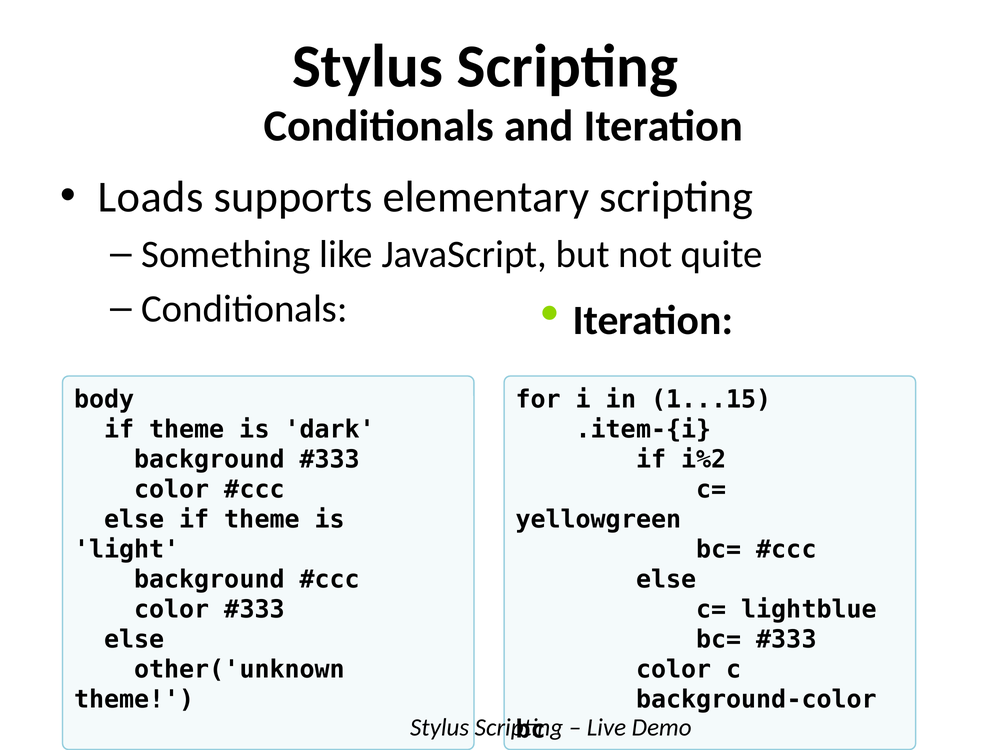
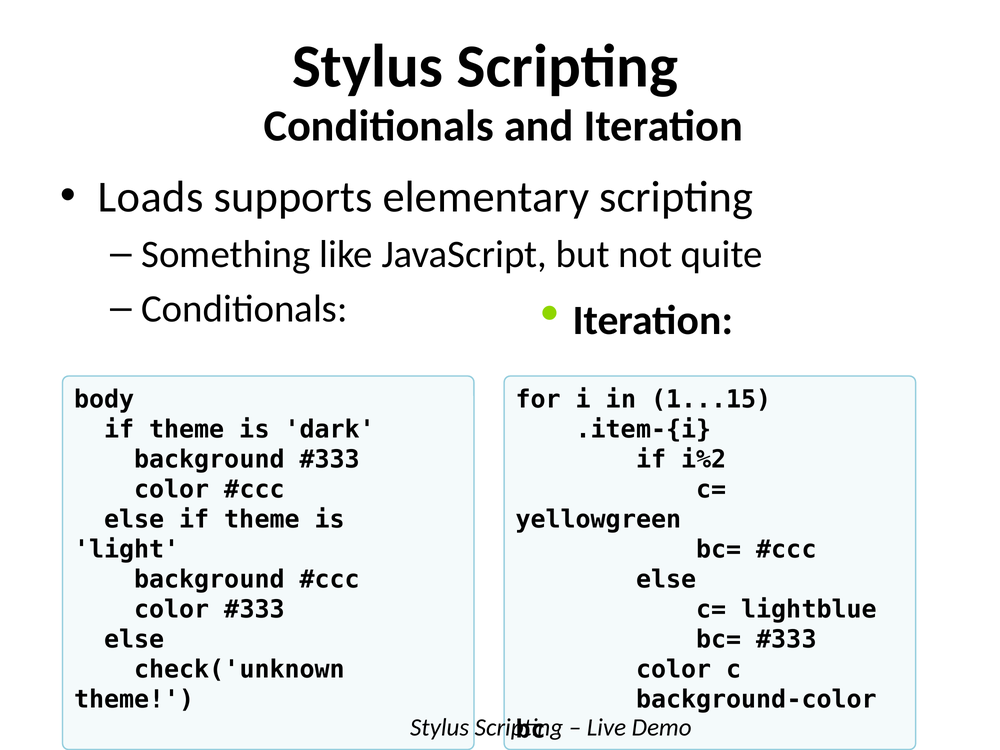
other('unknown: other('unknown -> check('unknown (240, 669)
